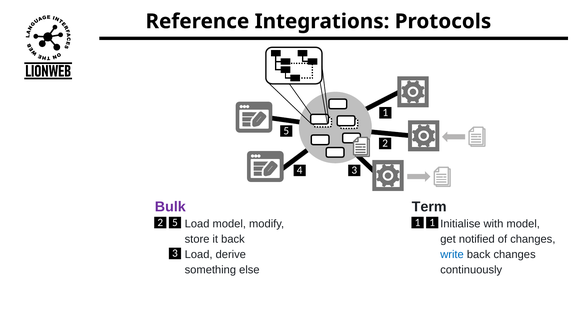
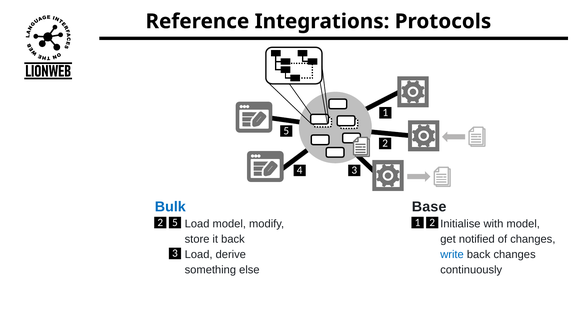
Bulk colour: purple -> blue (170, 207)
Term: Term -> Base (429, 207)
1: 1 -> 2 (432, 222)
